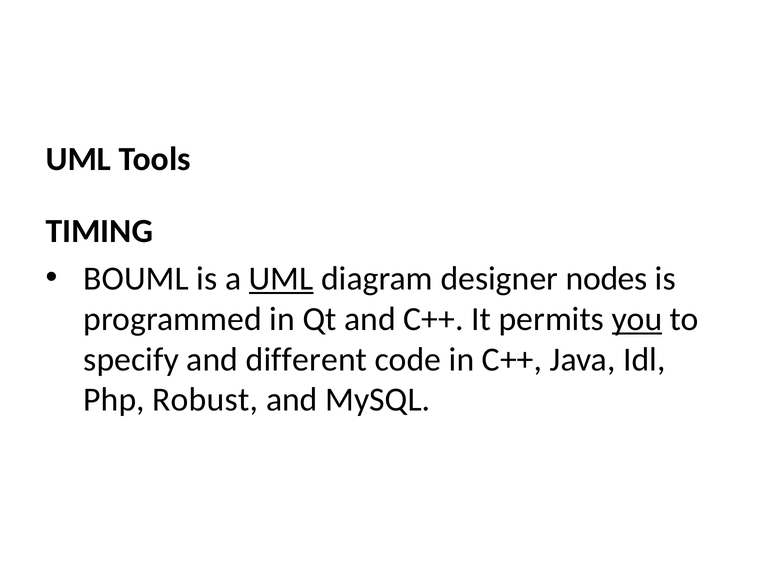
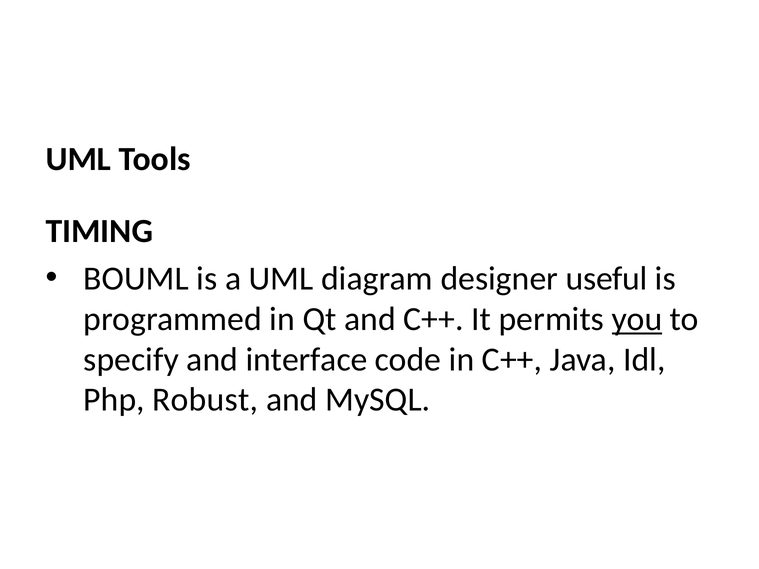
UML underline: present -> none (281, 279)
nodes: nodes -> useful (607, 279)
different: different -> interface (307, 360)
